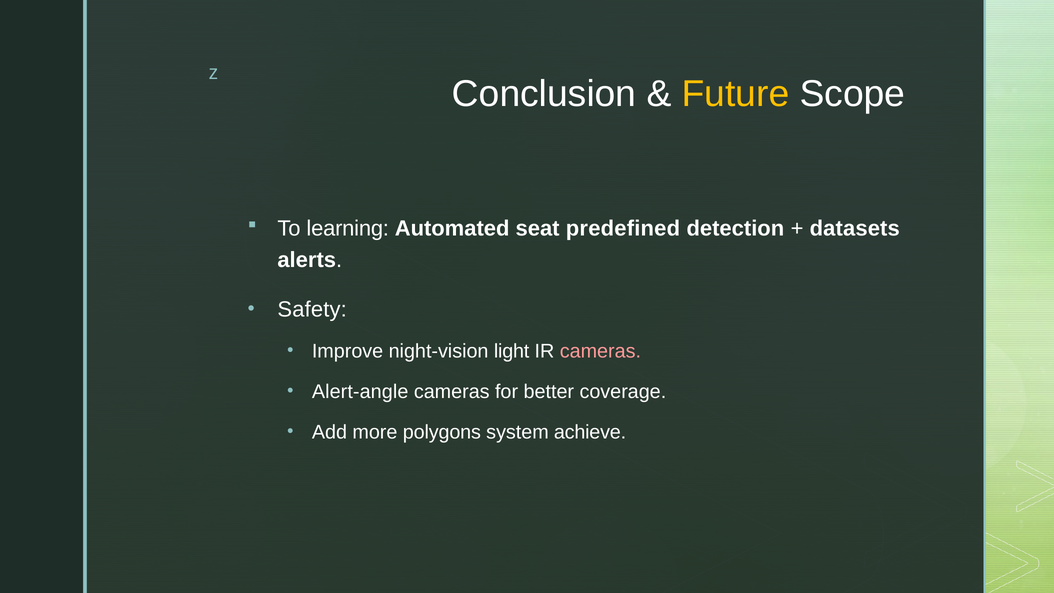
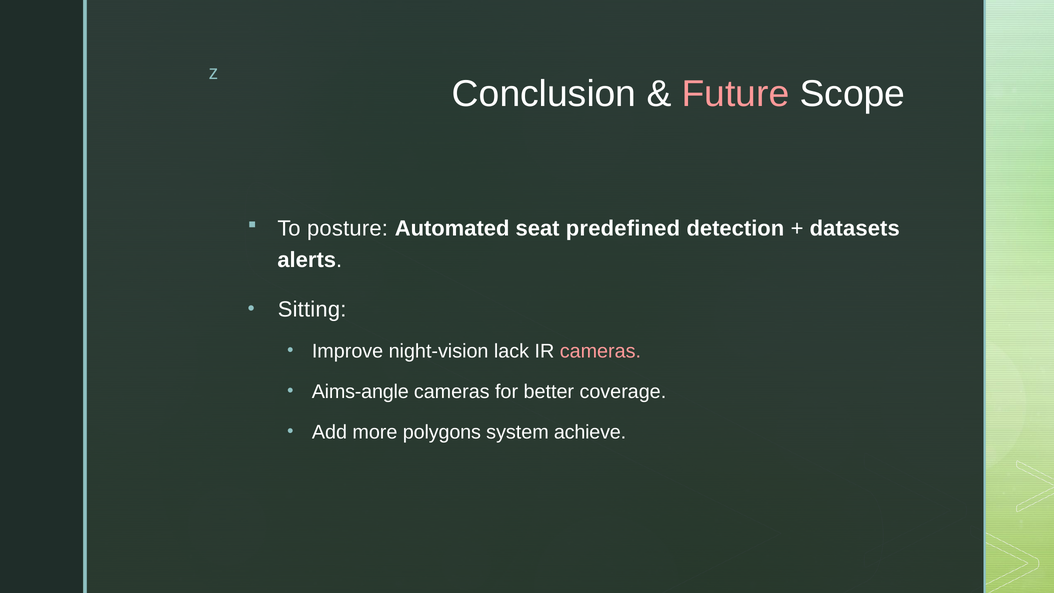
Future colour: yellow -> pink (736, 94)
learning: learning -> posture (347, 229)
Safety: Safety -> Sitting (312, 309)
light: light -> lack (512, 351)
Alert-angle: Alert-angle -> Aims-angle (360, 392)
